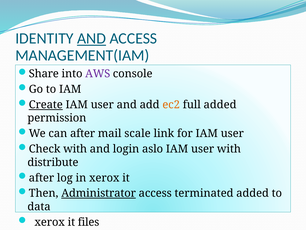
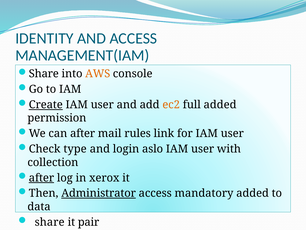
AND underline: present -> none (92, 38)
AWS colour: purple -> orange (98, 74)
scale: scale -> rules (138, 133)
Check with: with -> type (75, 149)
distribute: distribute -> collection (53, 162)
after underline: none -> present (41, 177)
terminated: terminated -> mandatory (204, 193)
xerox: xerox -> share (50, 222)
files: files -> pair (89, 222)
